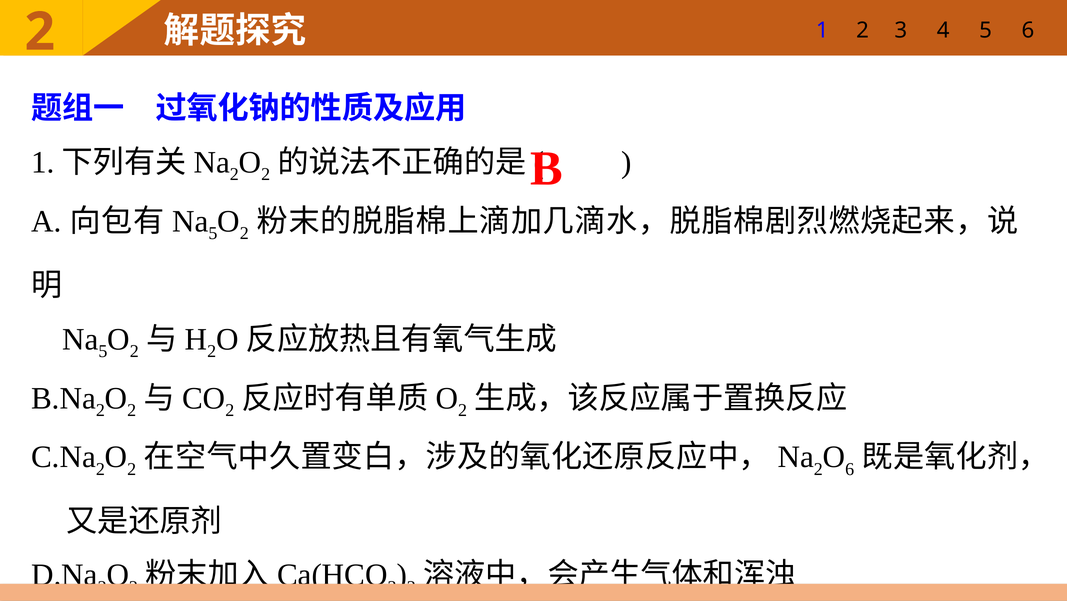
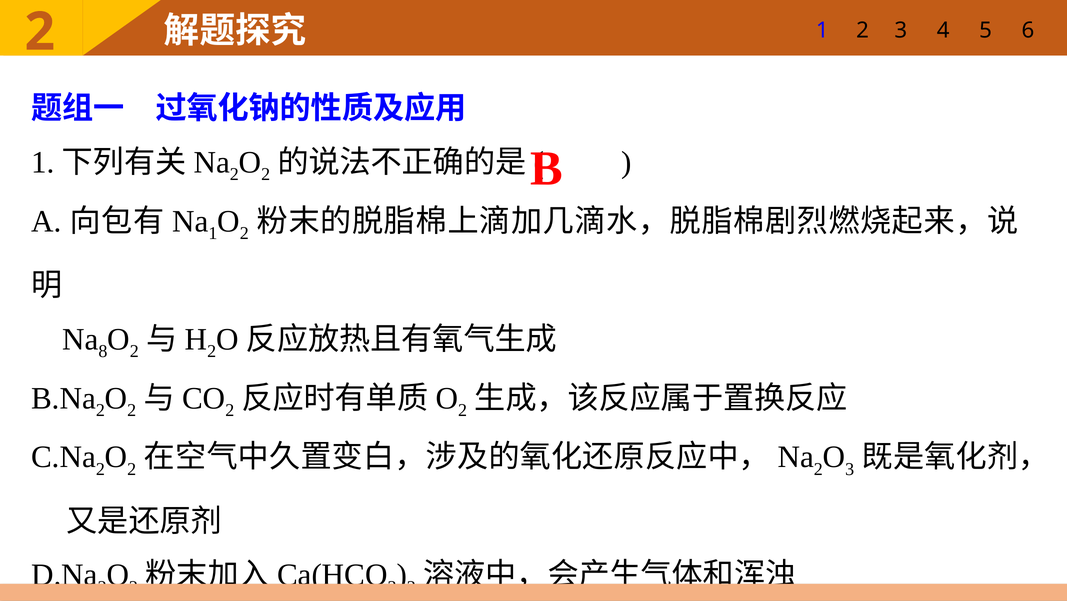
5: 5 -> 1 (213, 233)
5: 5 -> 8 (103, 351)
6: 6 -> 3 (850, 469)
